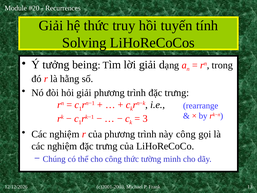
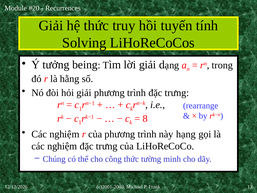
3: 3 -> 8 (145, 118)
này công: công -> hạng (186, 134)
